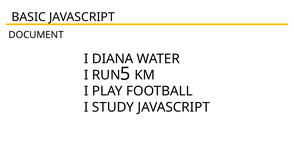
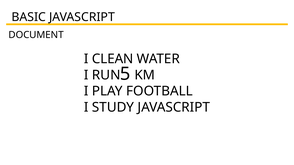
DIANA: DIANA -> CLEAN (113, 59)
